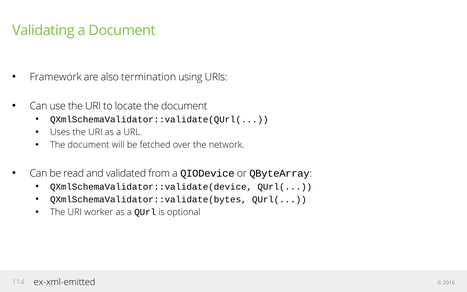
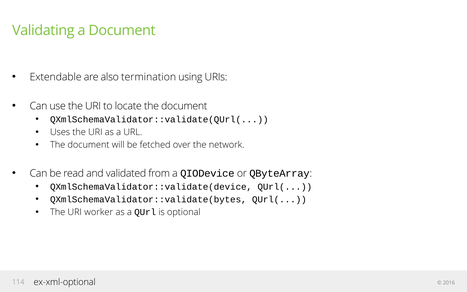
Framework: Framework -> Extendable (56, 77)
ex-xml-emitted: ex-xml-emitted -> ex-xml-optional (65, 282)
